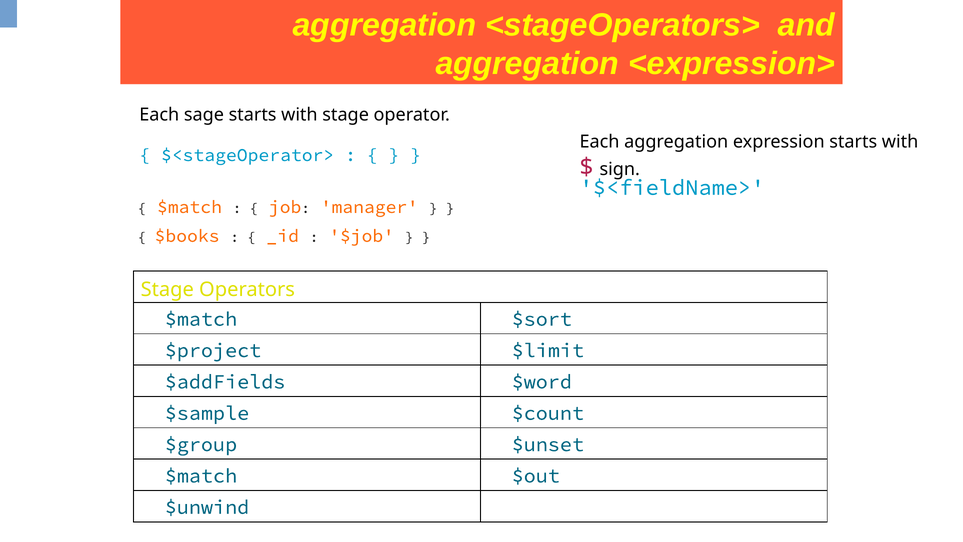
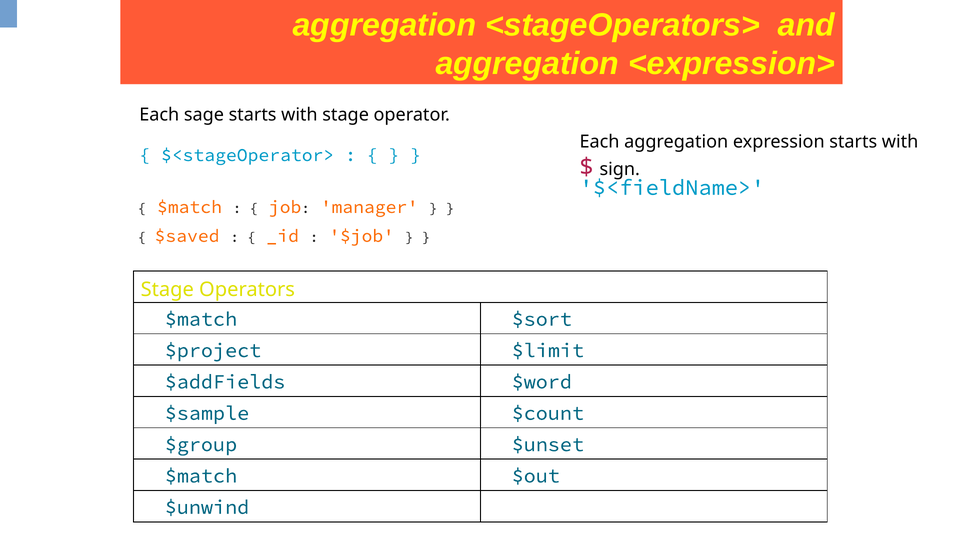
$books: $books -> $saved (187, 236)
